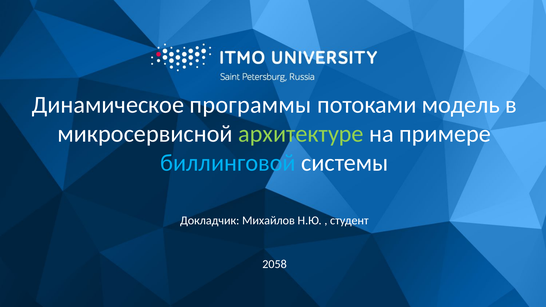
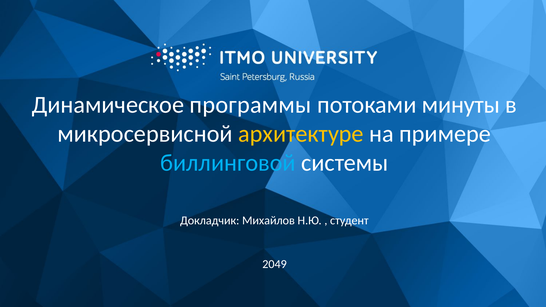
модель: модель -> минуты (461, 105)
архитектуре colour: light green -> yellow (301, 134)
2058: 2058 -> 2049 (275, 264)
